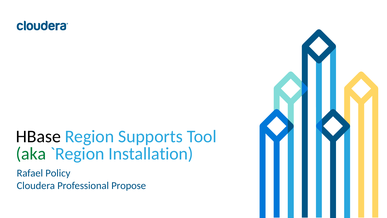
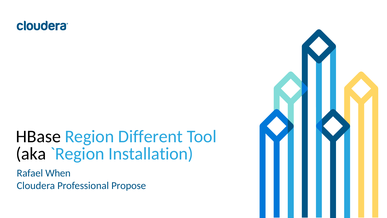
Supports: Supports -> Different (150, 136)
aka colour: green -> black (31, 154)
Policy: Policy -> When (58, 173)
